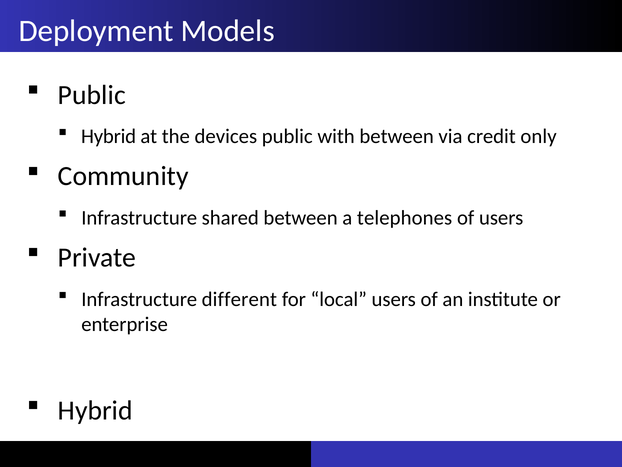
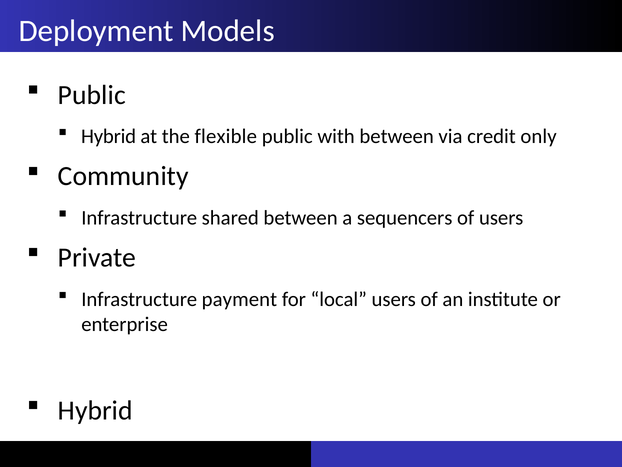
devices: devices -> flexible (226, 136)
telephones: telephones -> sequencers (405, 218)
different: different -> payment (239, 299)
